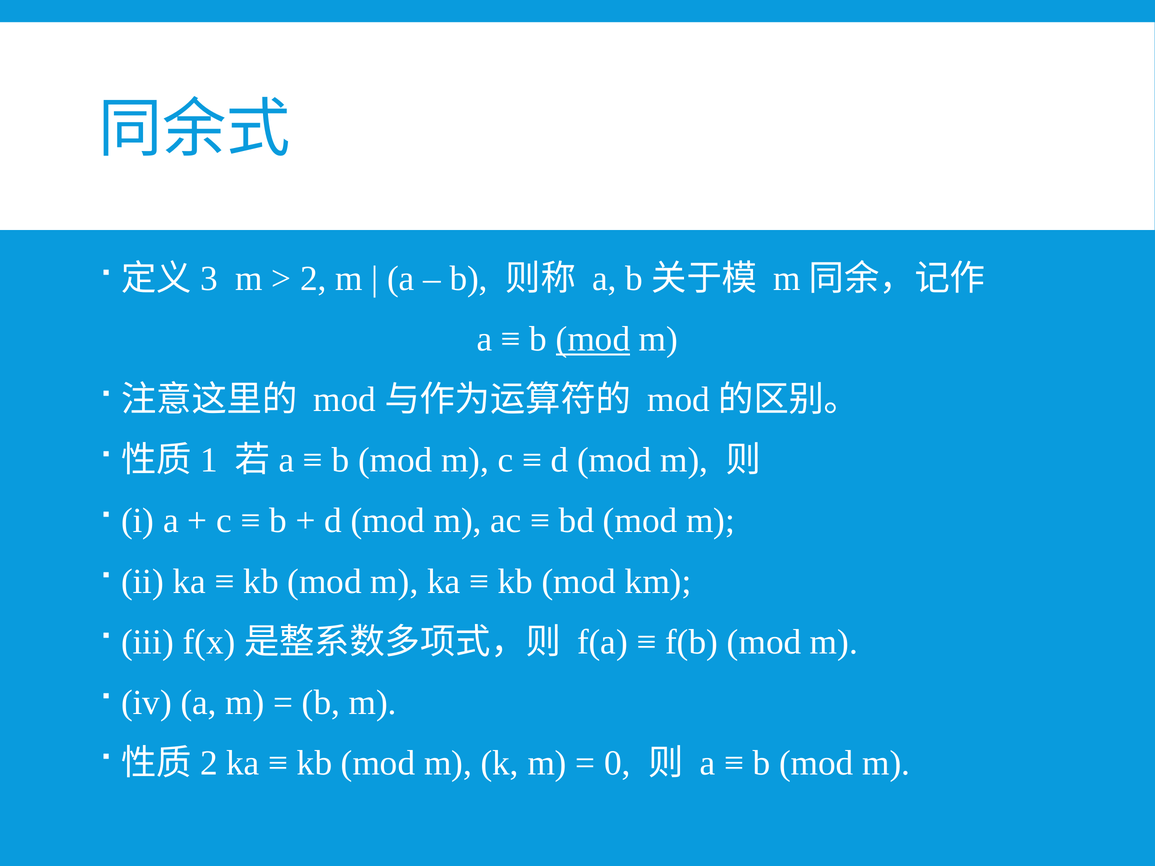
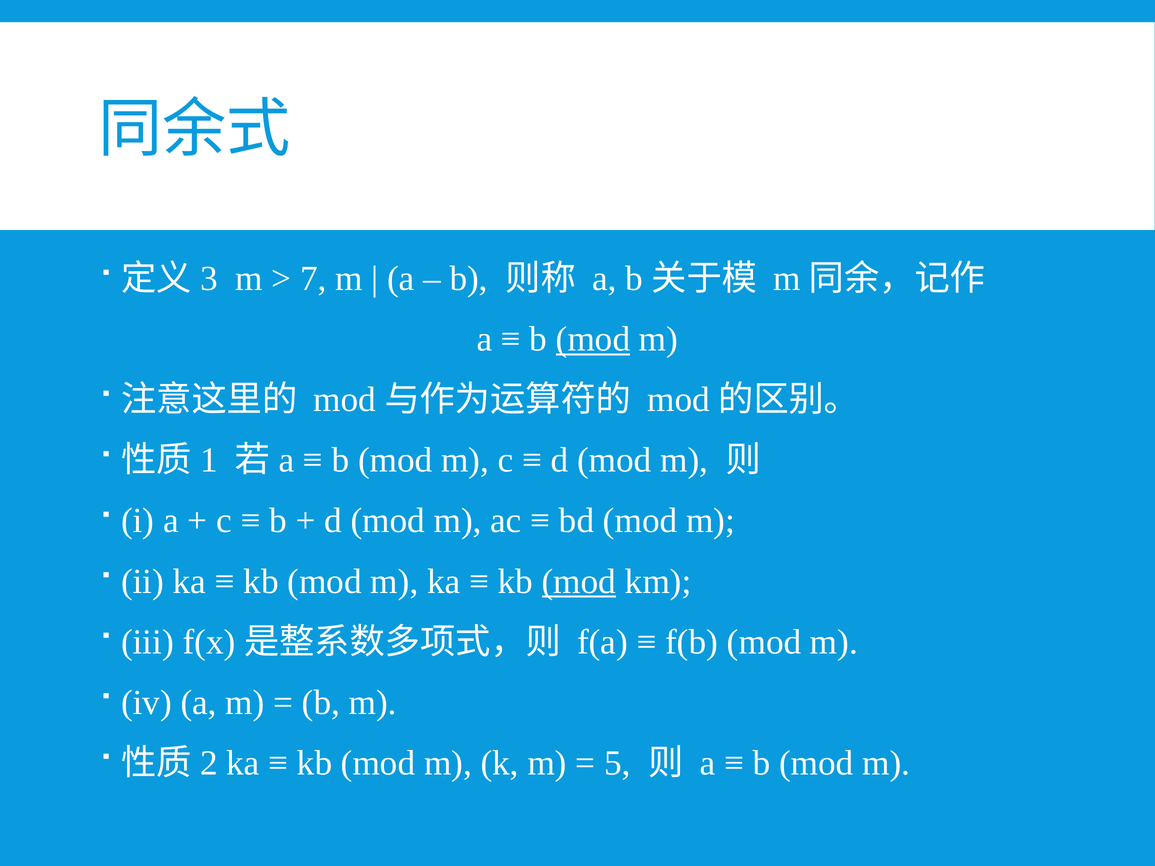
2: 2 -> 7 (313, 279)
mod underline: none -> present (579, 582)
0: 0 -> 5 (617, 763)
